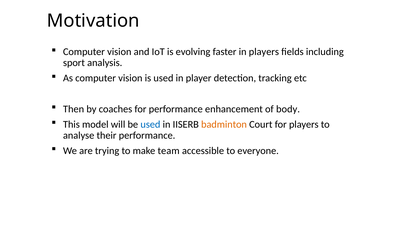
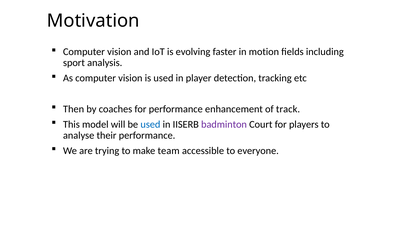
in players: players -> motion (264, 52)
body: body -> track (288, 109)
badminton colour: orange -> purple (224, 124)
